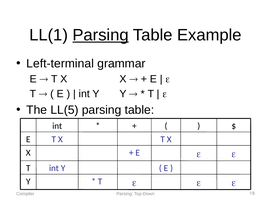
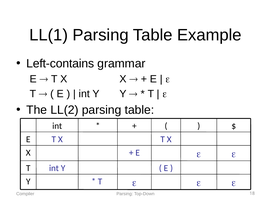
Parsing underline: present -> none (101, 35)
Left-terminal: Left-terminal -> Left-contains (60, 64)
LL(5: LL(5 -> LL(2 (64, 110)
